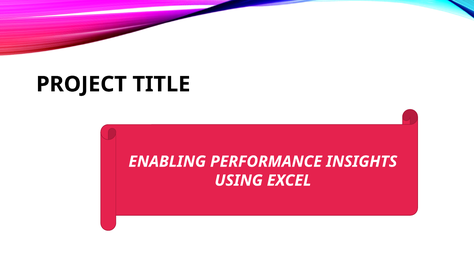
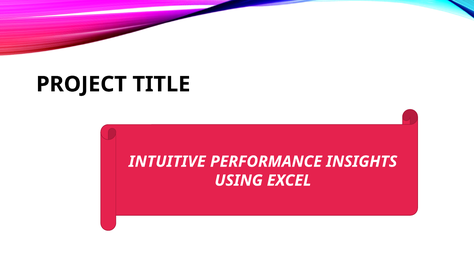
ENABLING: ENABLING -> INTUITIVE (167, 162)
